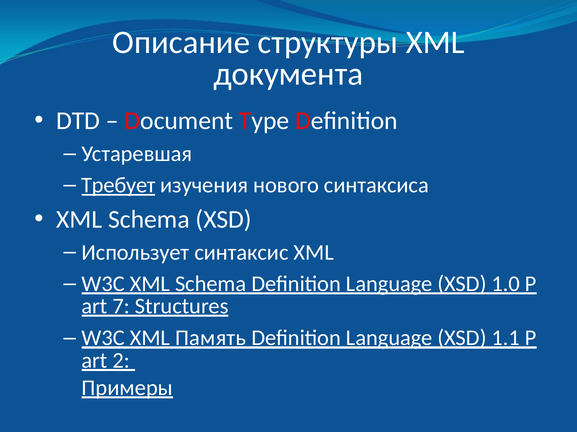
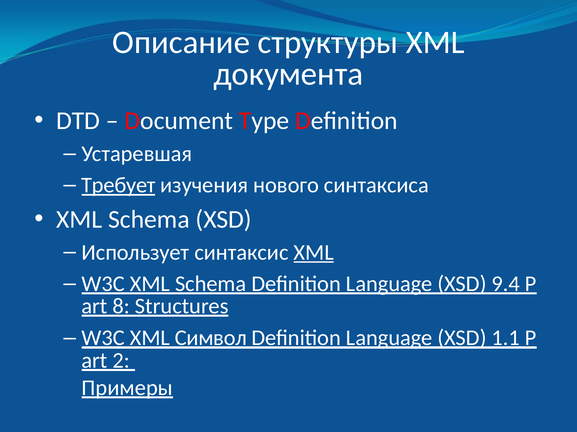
XML underline: none -> present (314, 253)
1.0: 1.0 -> 9.4 (506, 284)
7: 7 -> 8 (121, 307)
Память: Память -> Cимвол (211, 339)
